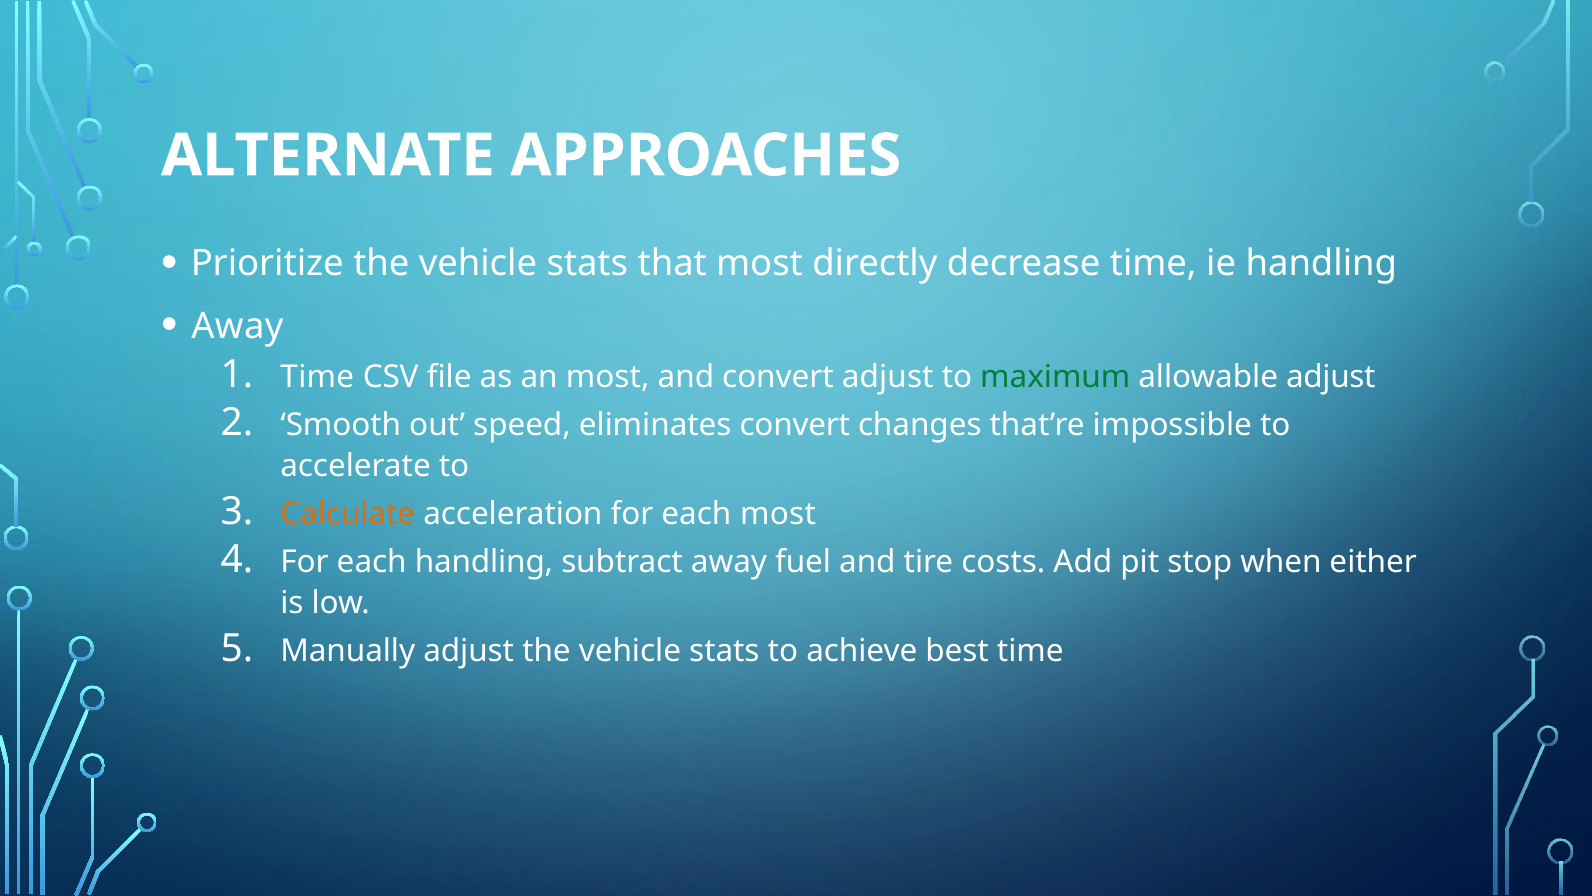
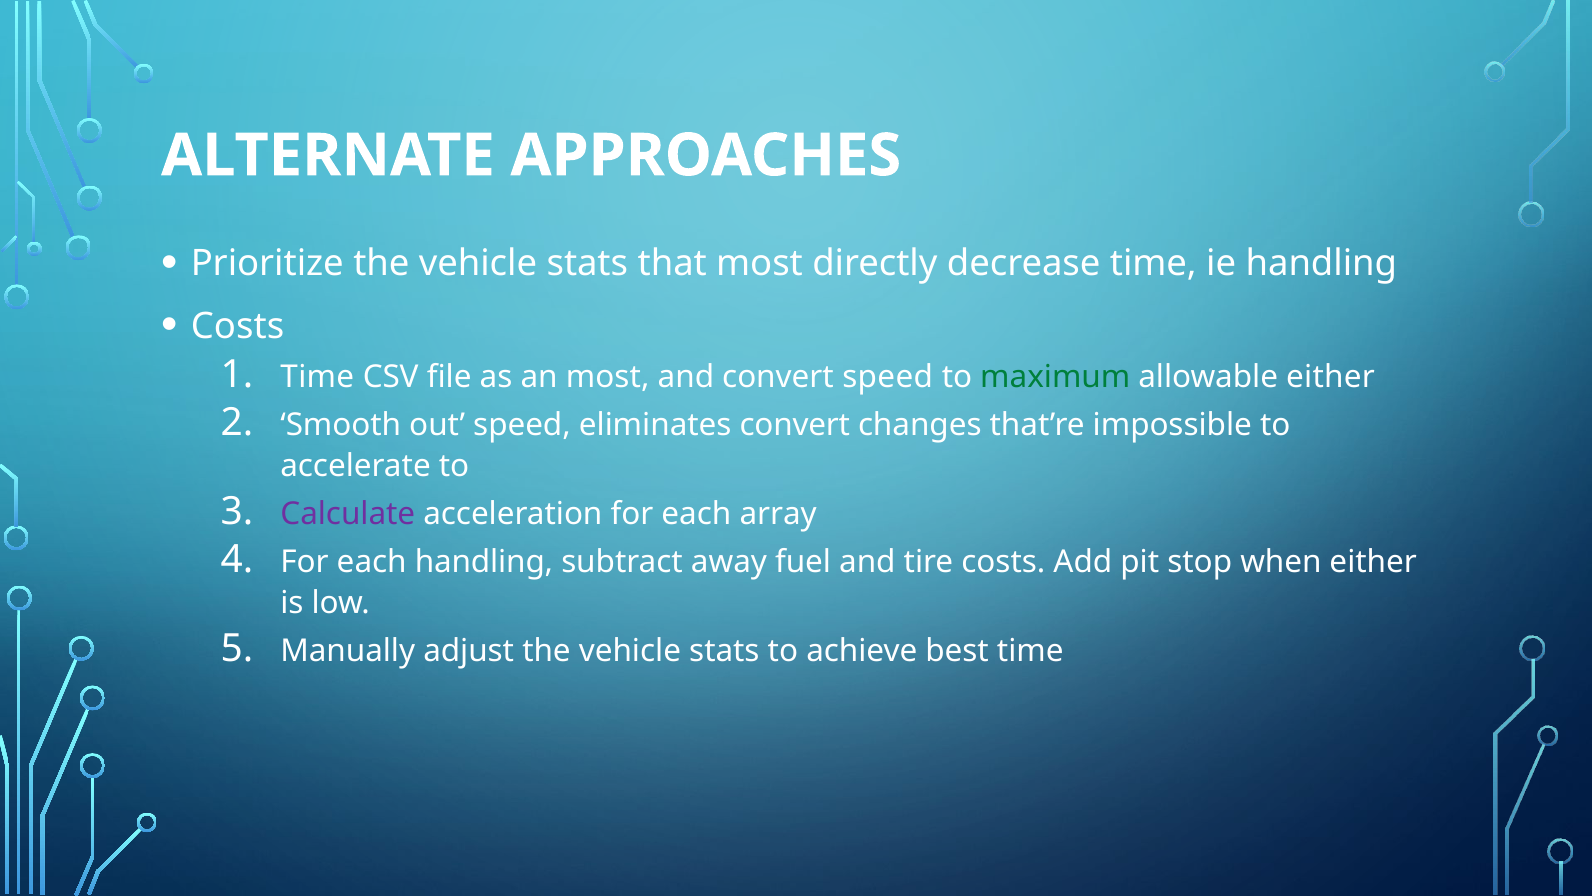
Away: Away -> Costs (238, 326)
convert adjust: adjust -> speed (888, 377)
allowable adjust: adjust -> either (1331, 377)
Calculate colour: orange -> purple (348, 514)
each most: most -> array (778, 514)
